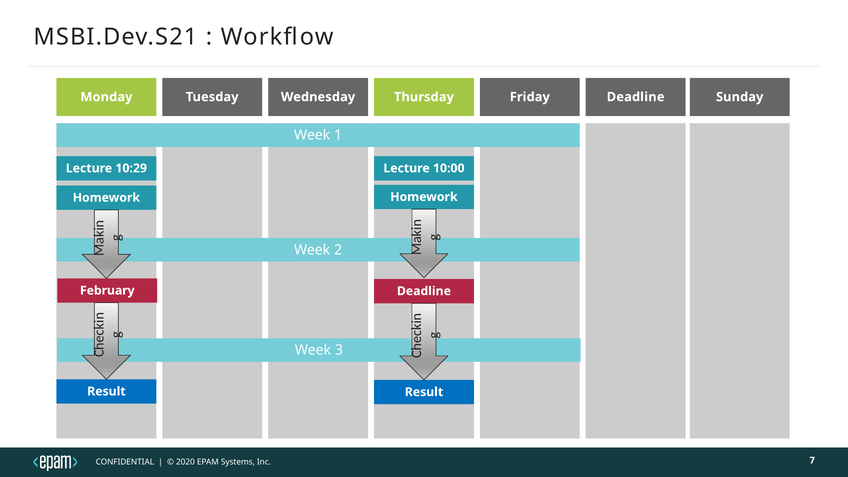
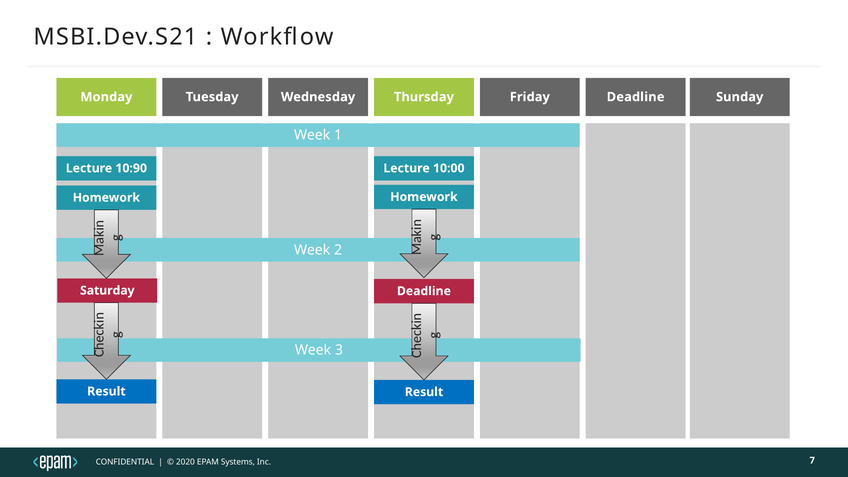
10:29: 10:29 -> 10:90 (131, 168)
February: February -> Saturday (107, 291)
